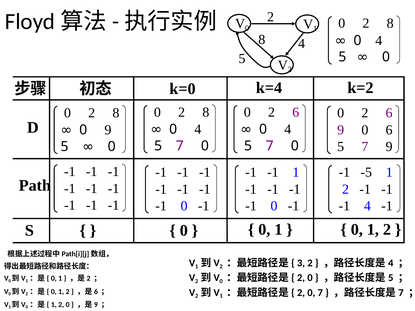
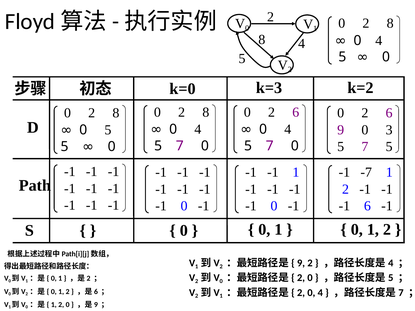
k=4: k=4 -> k=3 (269, 88)
0 6: 6 -> 3 (389, 130)
9: 9 -> 5 (108, 130)
7 9: 9 -> 5 (389, 147)
-5: -5 -> -7 (366, 172)
-1 4: 4 -> 6 (367, 206)
3: 3 -> 9 (301, 263)
2 0 7: 7 -> 4 (320, 293)
